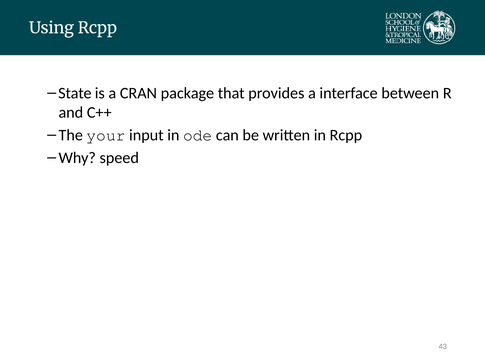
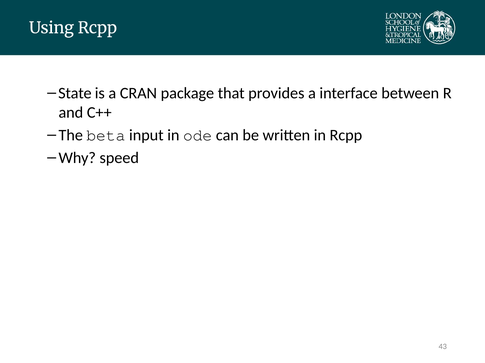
your: your -> beta (106, 135)
